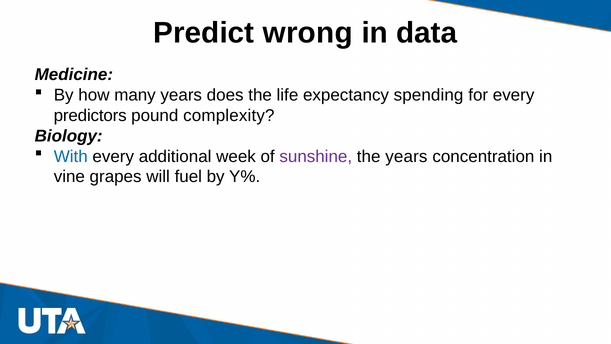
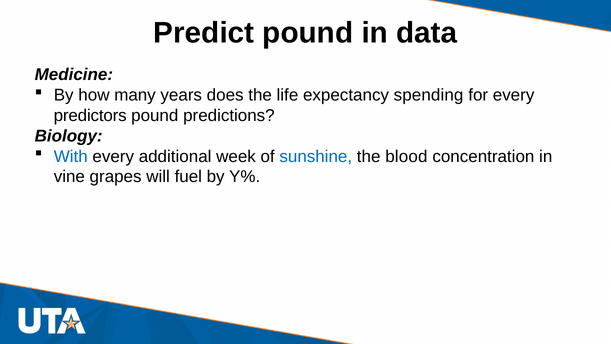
Predict wrong: wrong -> pound (308, 33)
complexity: complexity -> predictions (229, 116)
sunshine colour: purple -> blue (316, 156)
the years: years -> blood (406, 156)
